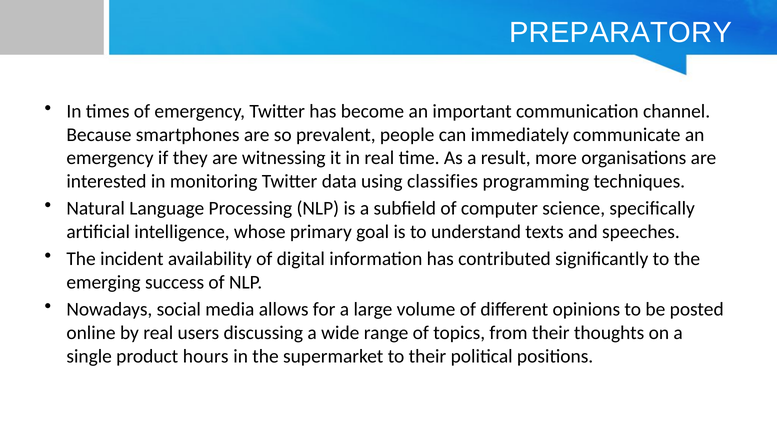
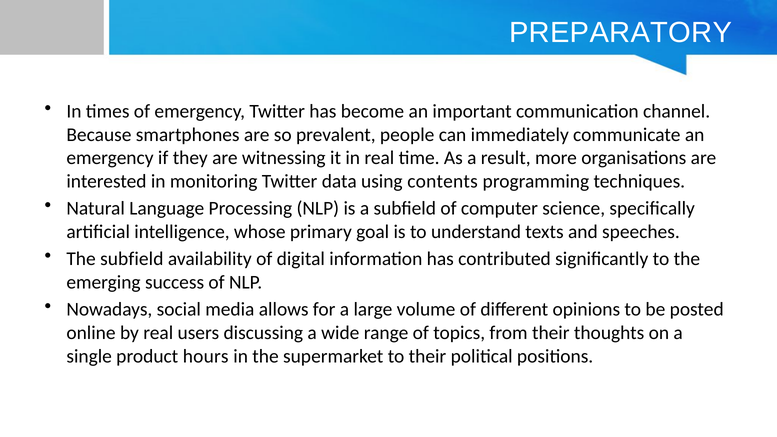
classifies: classifies -> contents (443, 181)
The incident: incident -> subfield (132, 259)
